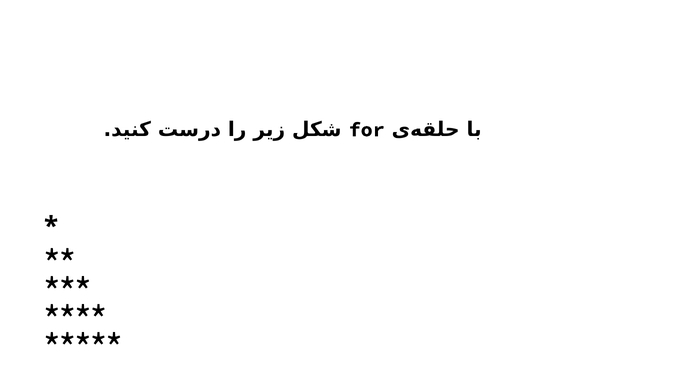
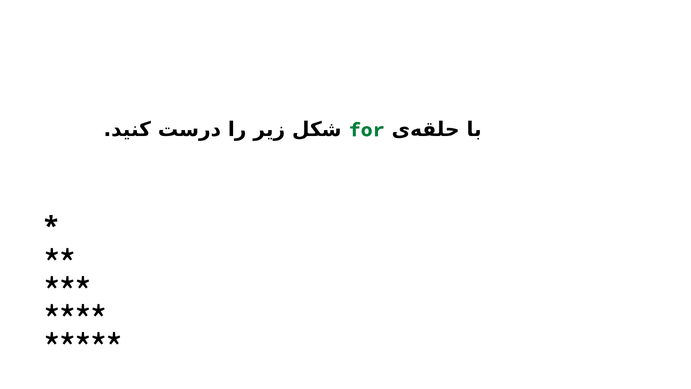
for colour: black -> green (367, 130)
